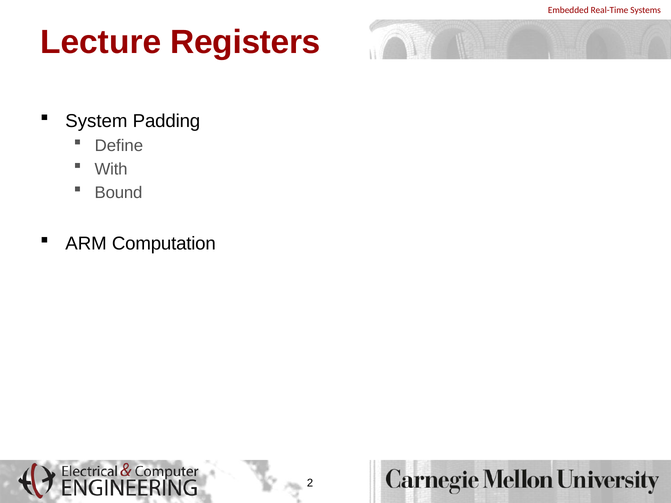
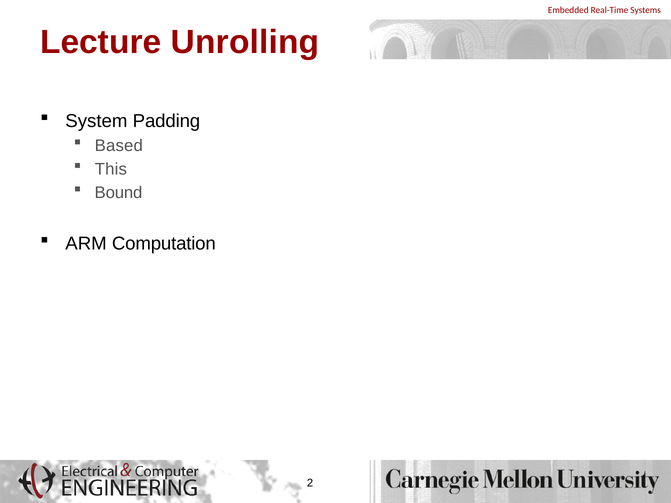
Registers: Registers -> Unrolling (245, 42)
Define: Define -> Based (119, 146)
With: With -> This (111, 169)
